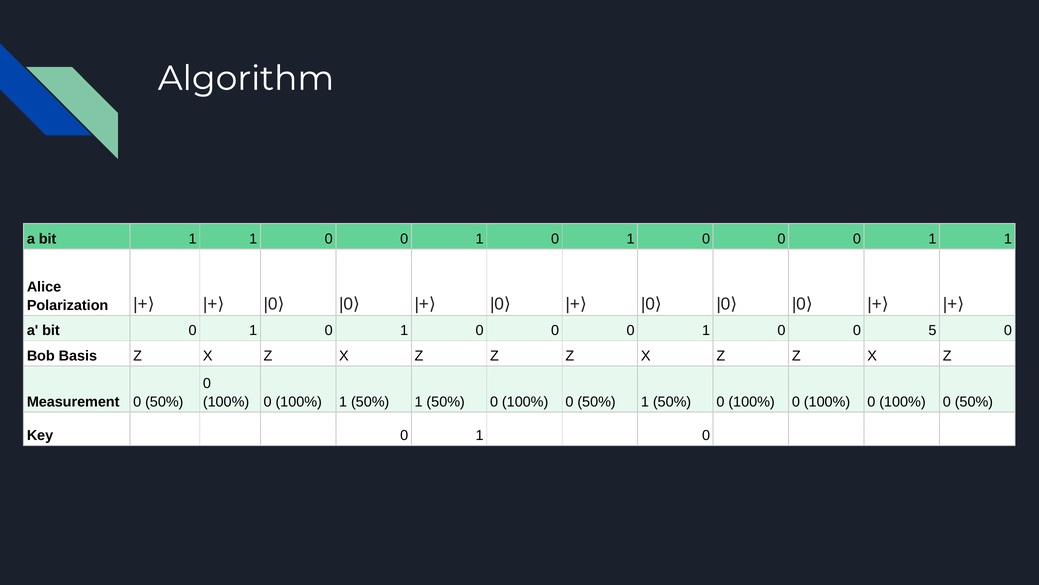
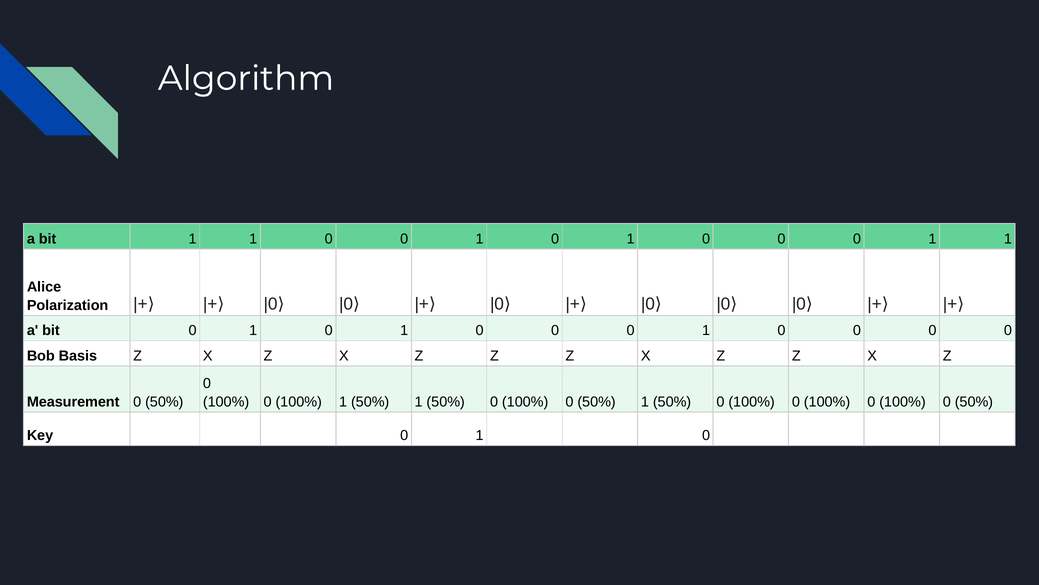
5: 5 -> 0 (932, 330)
